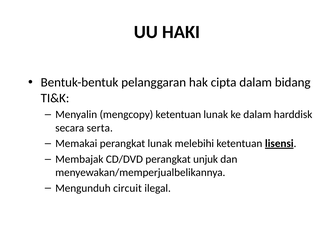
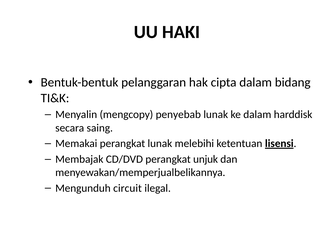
mengcopy ketentuan: ketentuan -> penyebab (178, 115)
serta: serta -> saing (100, 128)
